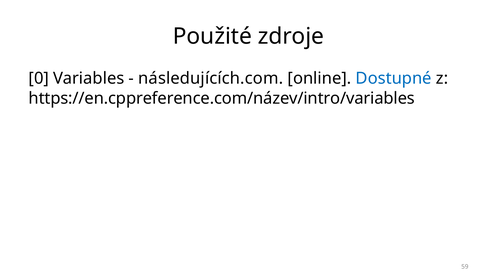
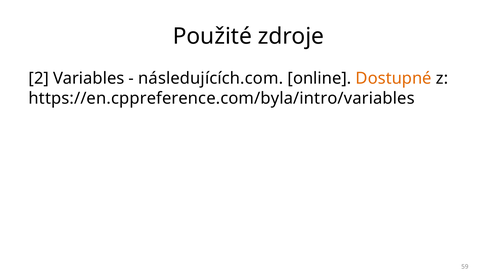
0: 0 -> 2 (39, 78)
Dostupné colour: blue -> orange (394, 78)
https://en.cppreference.com/název/intro/variables: https://en.cppreference.com/název/intro/variables -> https://en.cppreference.com/byla/intro/variables (222, 98)
